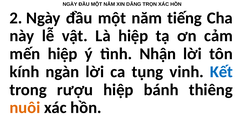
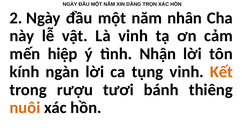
tiếng: tiếng -> nhân (185, 18)
Là hiệp: hiệp -> vinh (133, 36)
Kết colour: blue -> orange (221, 72)
rượu hiệp: hiệp -> tươi (118, 90)
